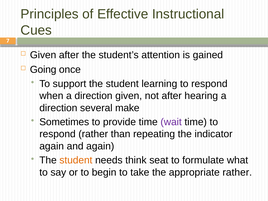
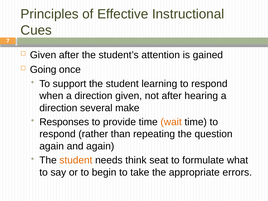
Sometimes: Sometimes -> Responses (64, 122)
wait colour: purple -> orange (171, 122)
indicator: indicator -> question (214, 134)
appropriate rather: rather -> errors (237, 172)
